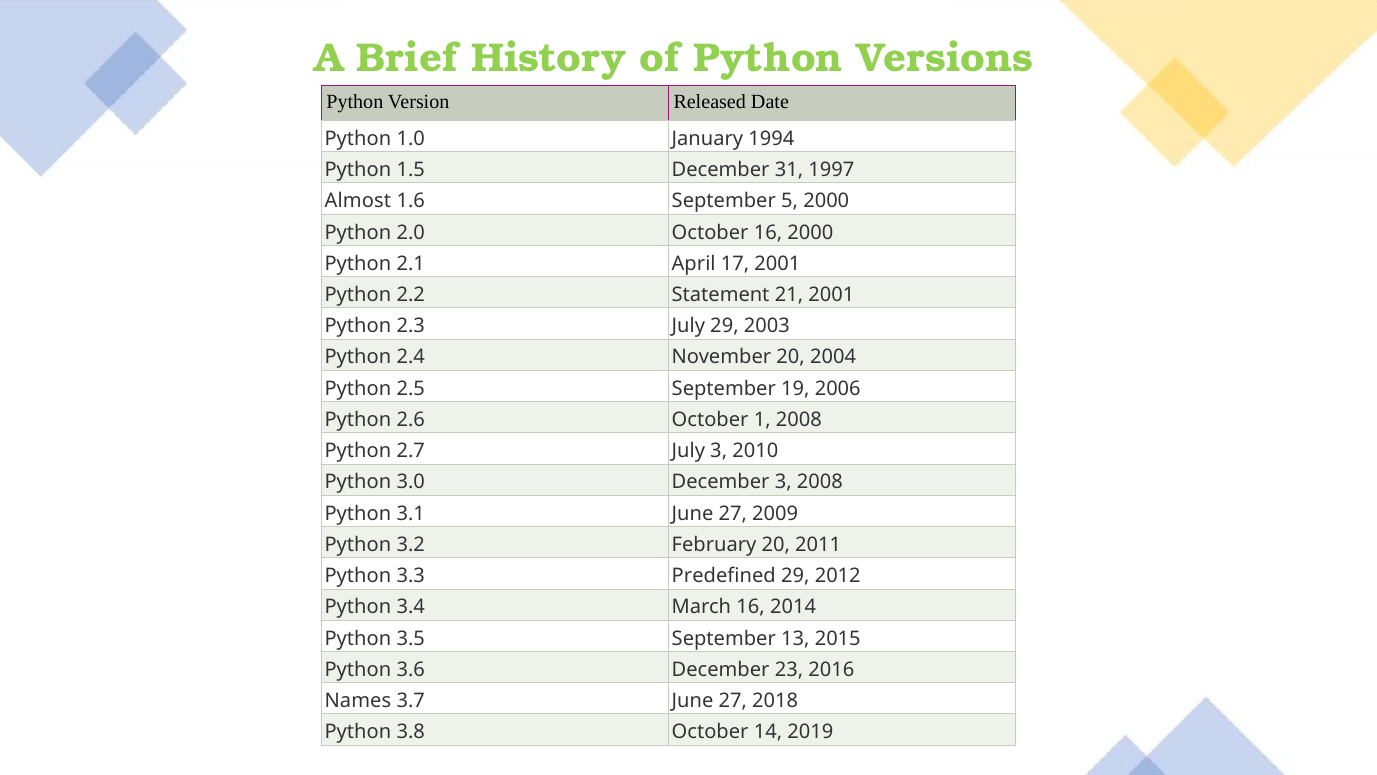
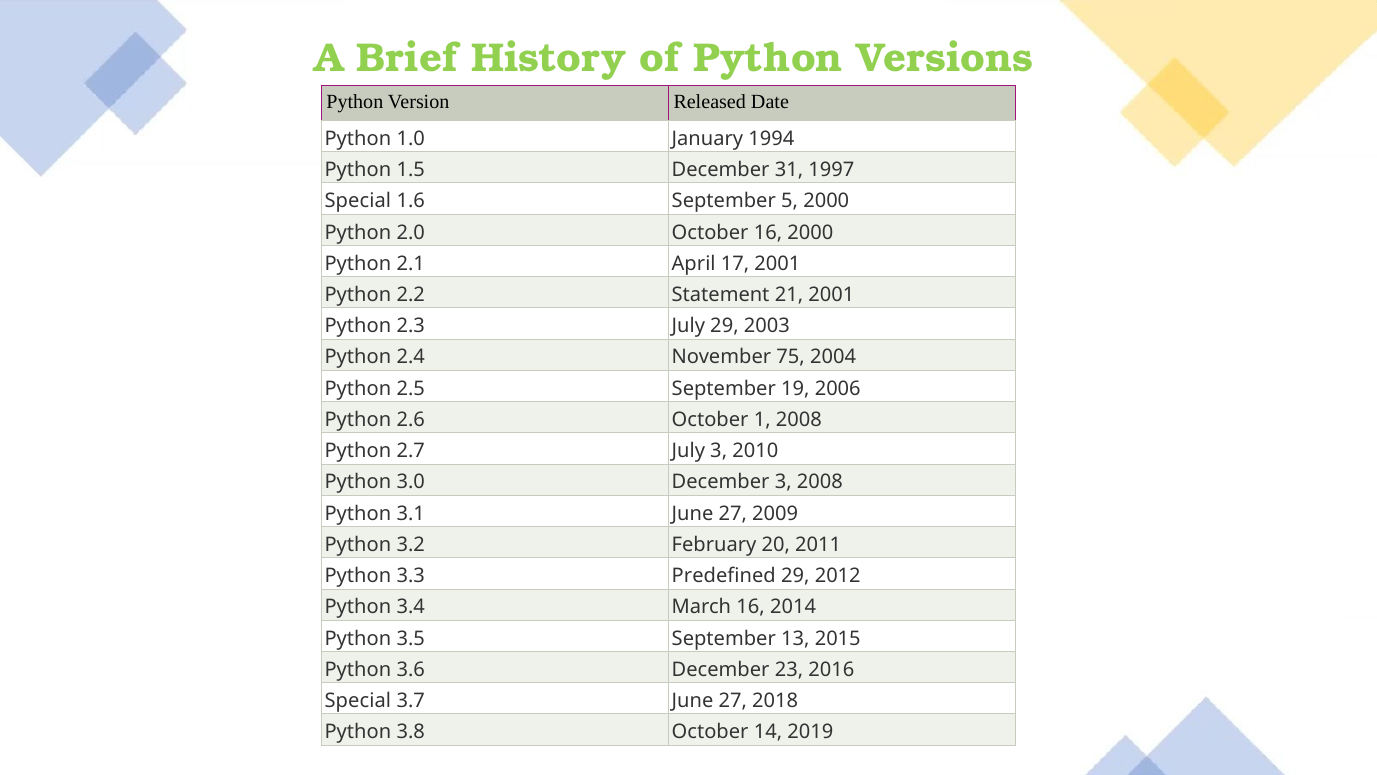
Almost: Almost -> Special (358, 201)
November 20: 20 -> 75 (791, 357)
Names: Names -> Special (358, 701)
